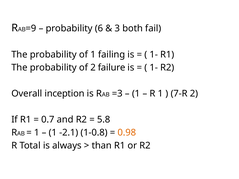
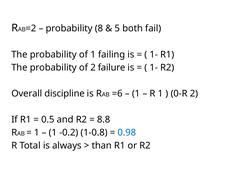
=9: =9 -> =2 (31, 28)
6: 6 -> 8 (99, 28)
3: 3 -> 5 (117, 28)
inception: inception -> discipline (65, 94)
=3: =3 -> =6 (117, 94)
7-R: 7-R -> 0-R (179, 94)
0.7: 0.7 -> 0.5 (48, 120)
5.8: 5.8 -> 8.8 (104, 120)
-2.1: -2.1 -> -0.2 (69, 133)
0.98 colour: orange -> blue (127, 133)
